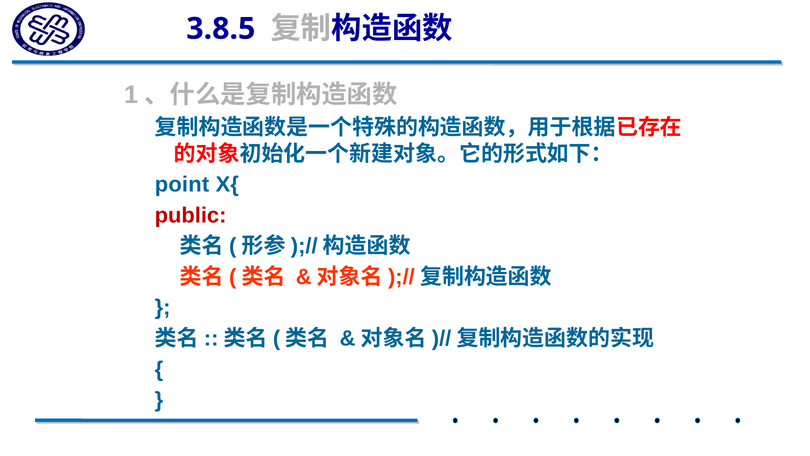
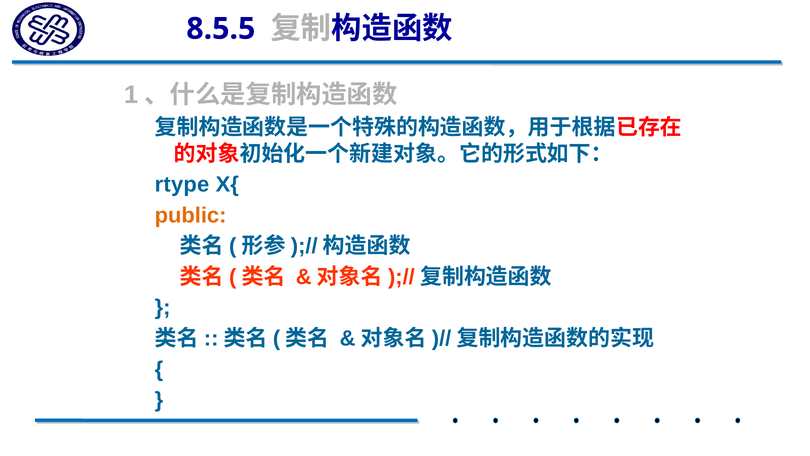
3.8.5: 3.8.5 -> 8.5.5 (221, 29)
point: point -> rtype (182, 184)
public colour: red -> orange (191, 215)
